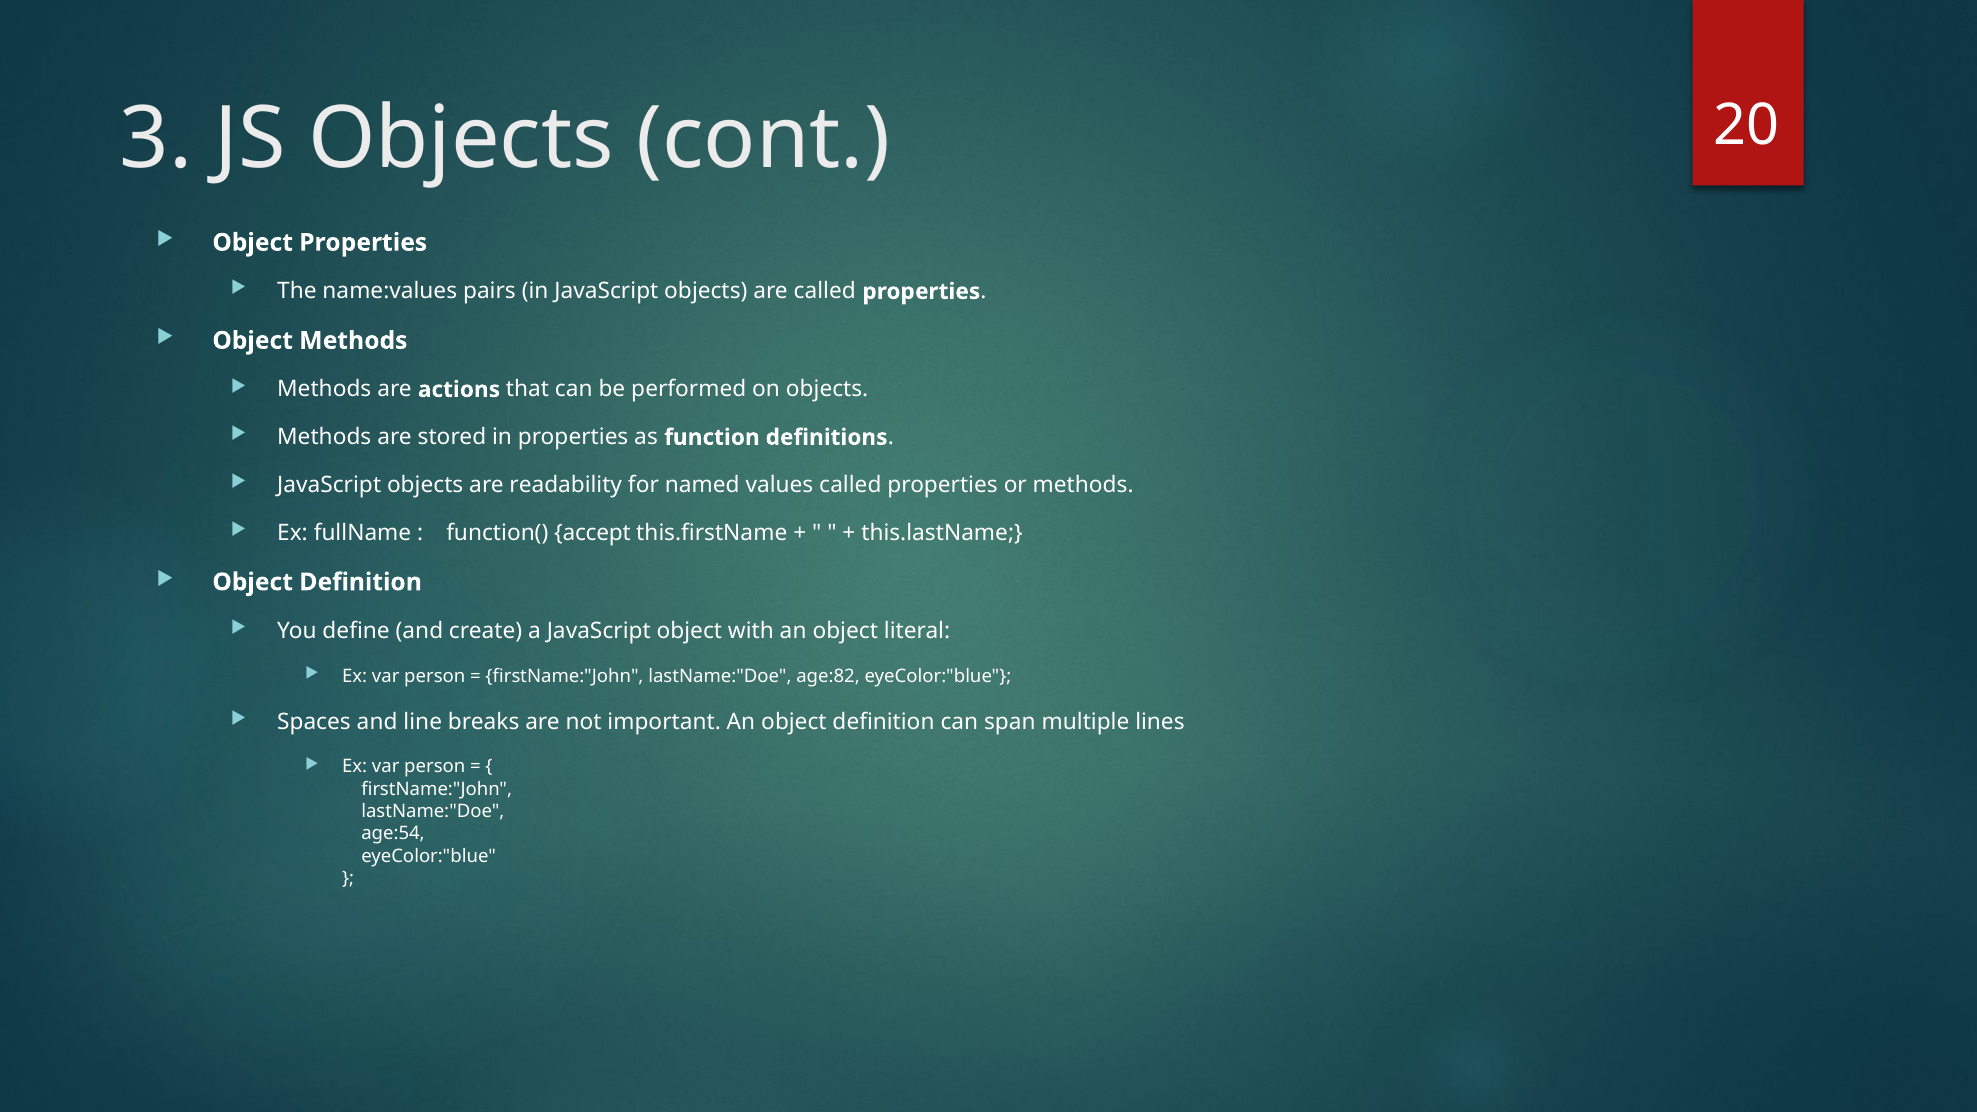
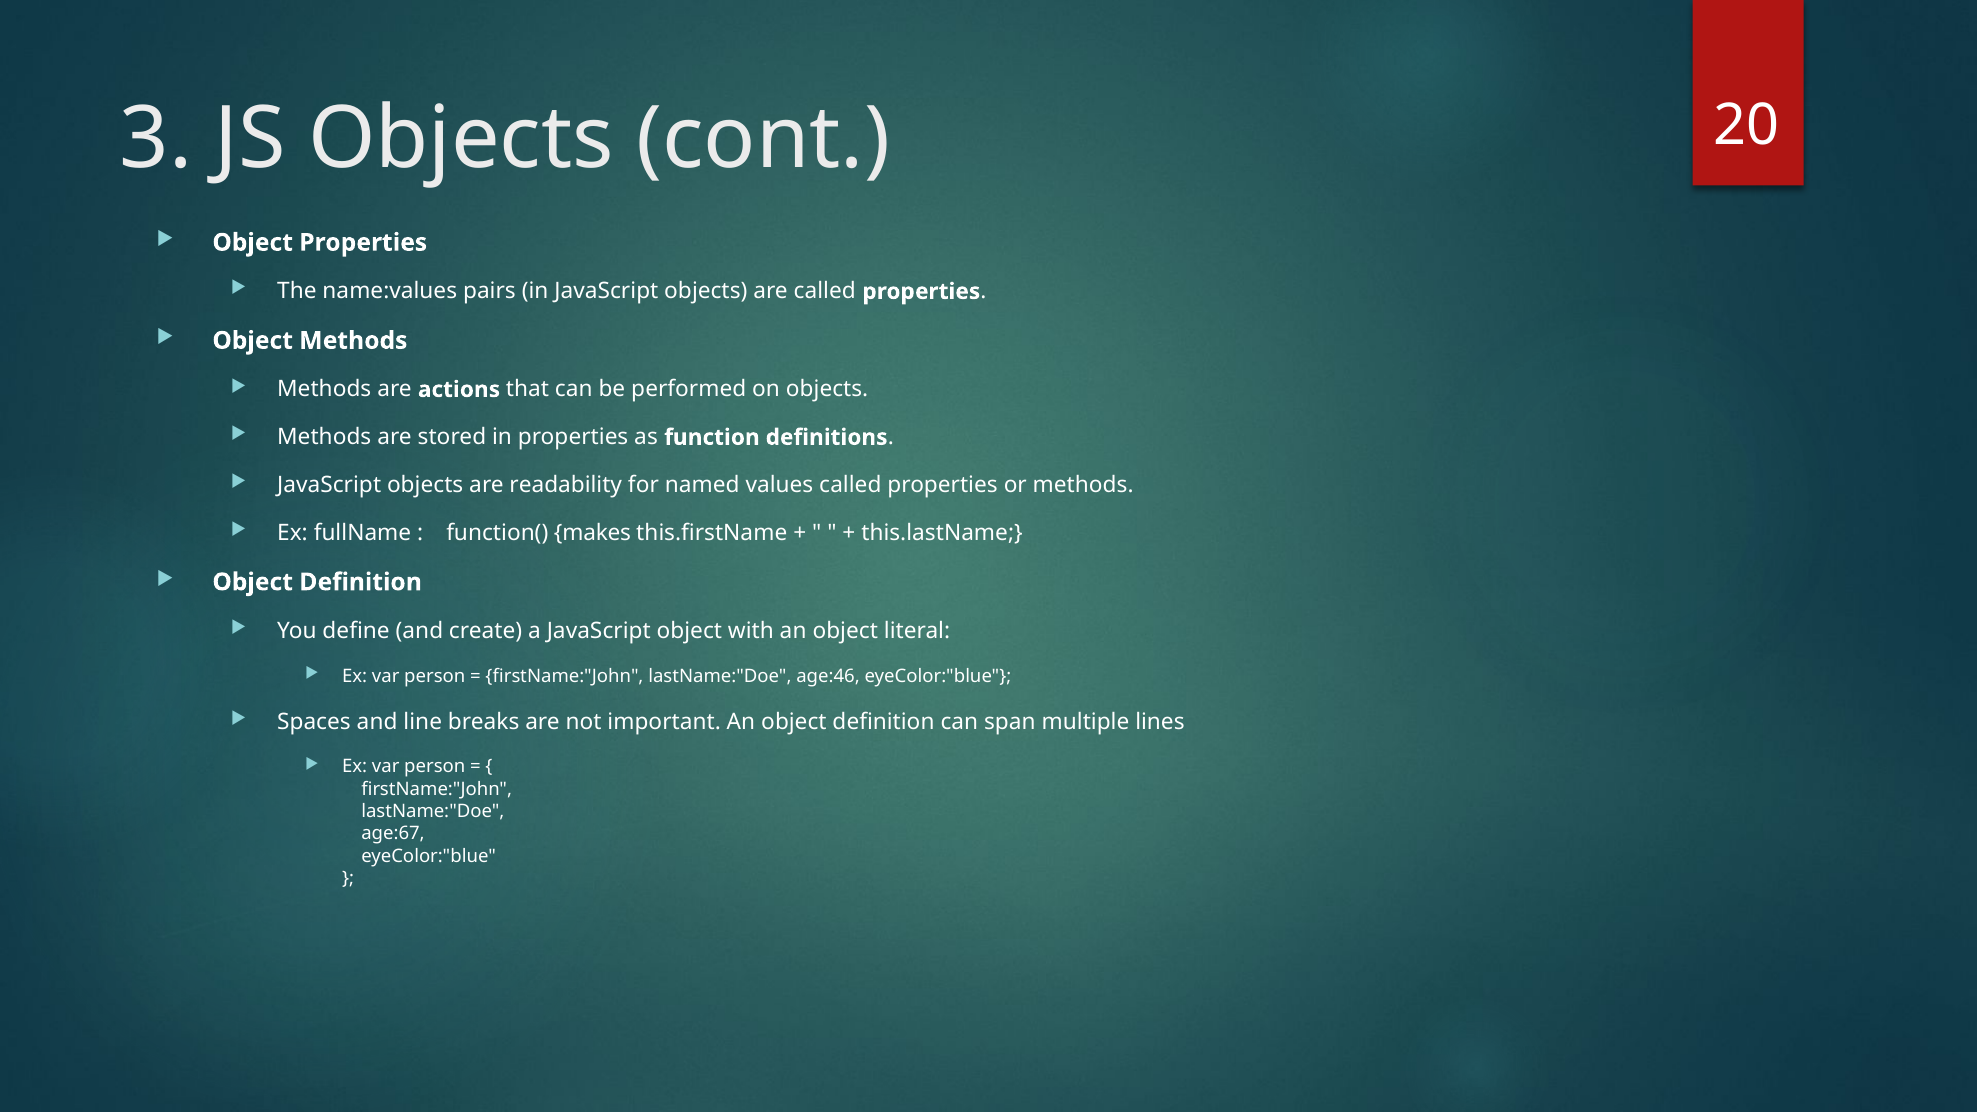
accept: accept -> makes (593, 533)
age:82: age:82 -> age:46 (828, 676)
age:54: age:54 -> age:67 (393, 834)
